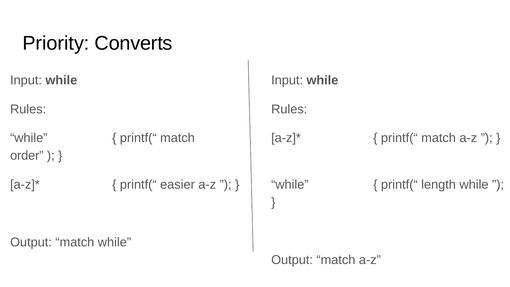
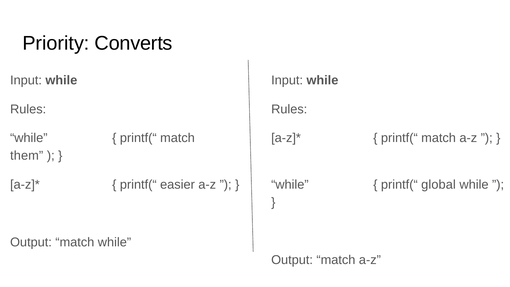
order: order -> them (27, 156)
length: length -> global (439, 185)
